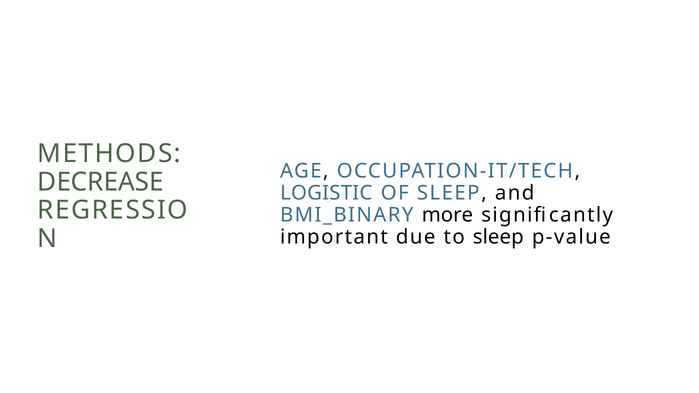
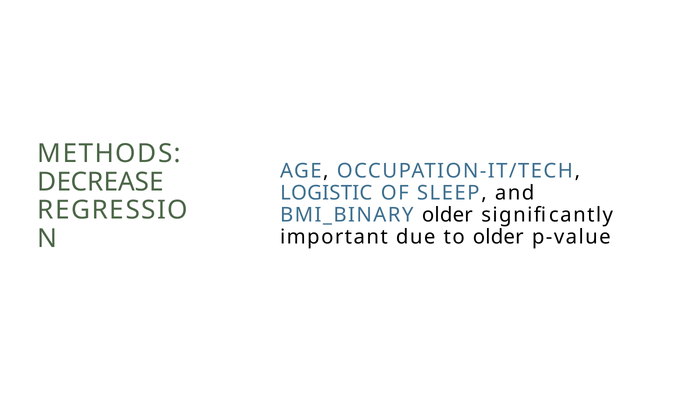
BMI_BINARY more: more -> older (447, 215)
to sleep: sleep -> older (498, 237)
